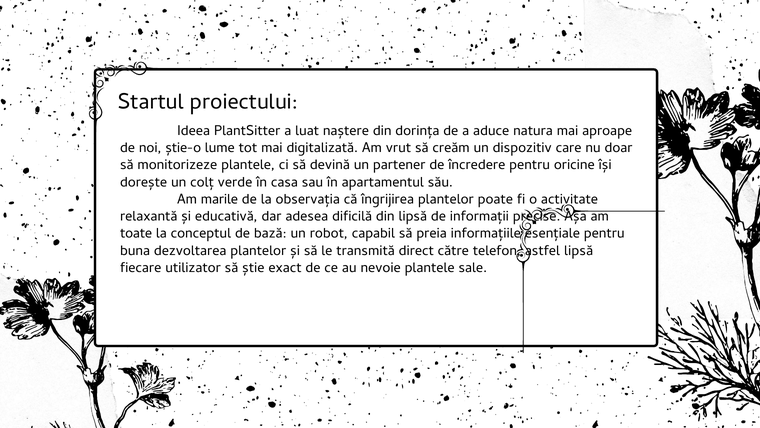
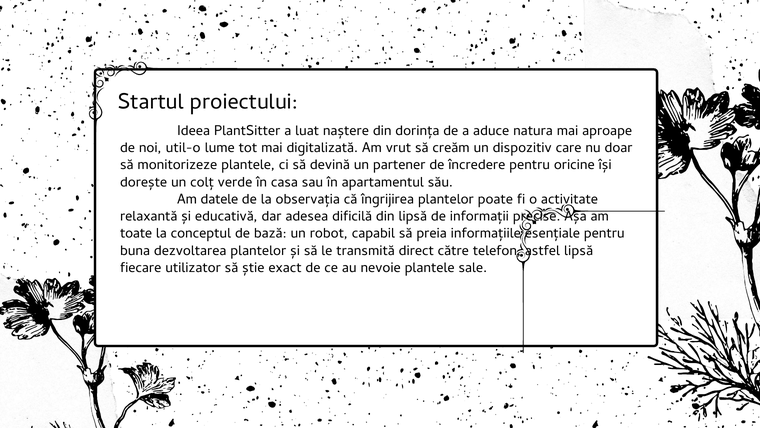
știe-o: știe-o -> util-o (183, 147)
marile: marile -> datele (219, 199)
